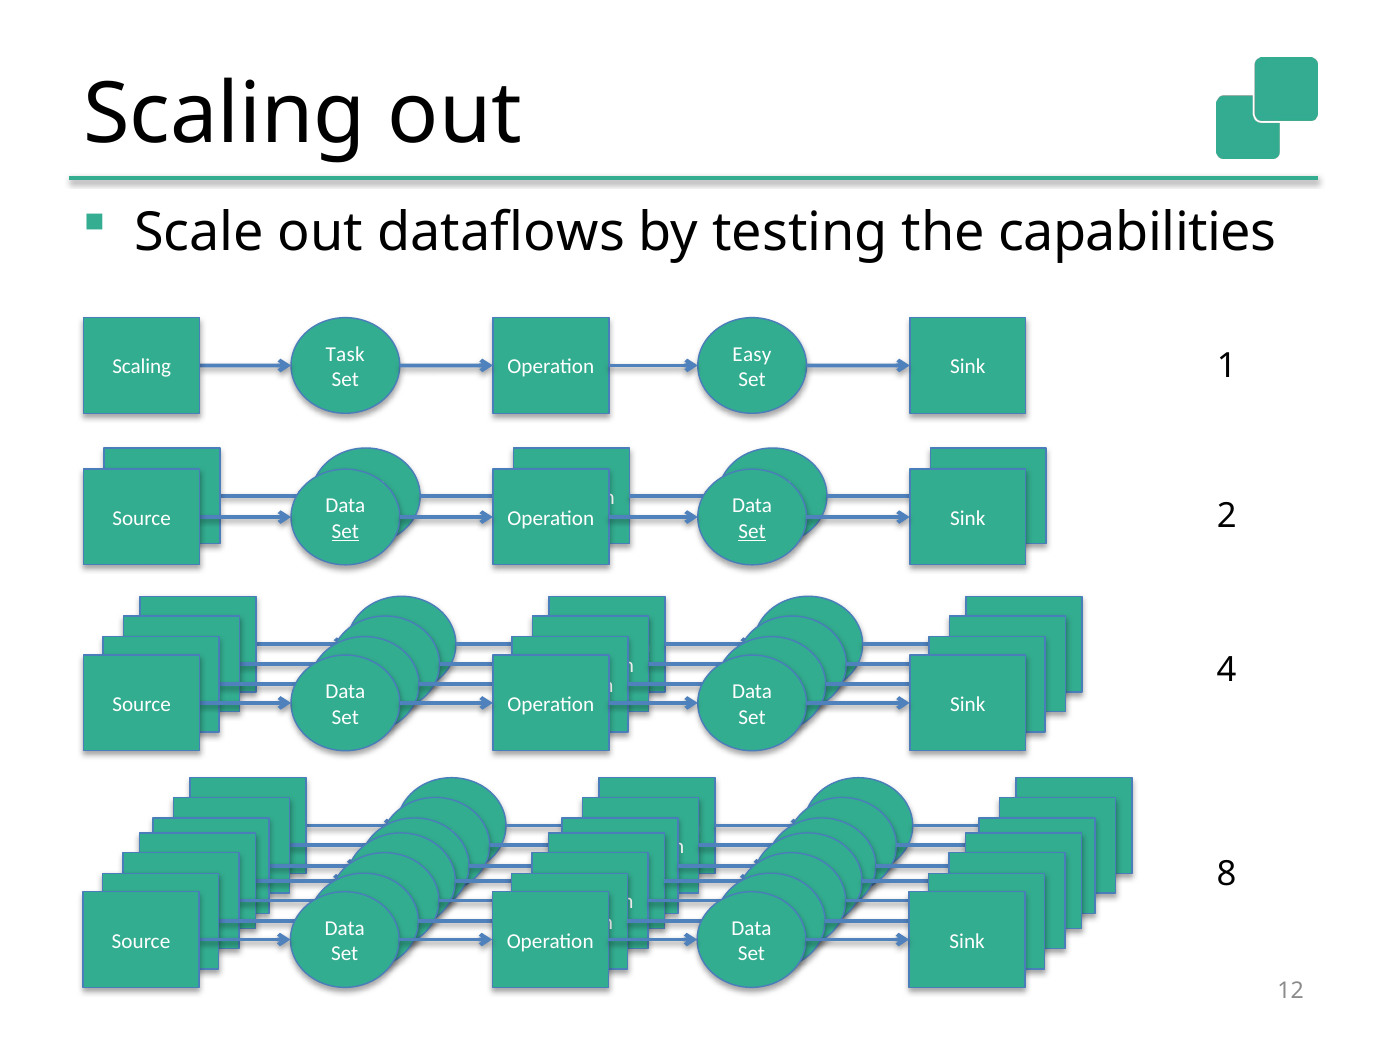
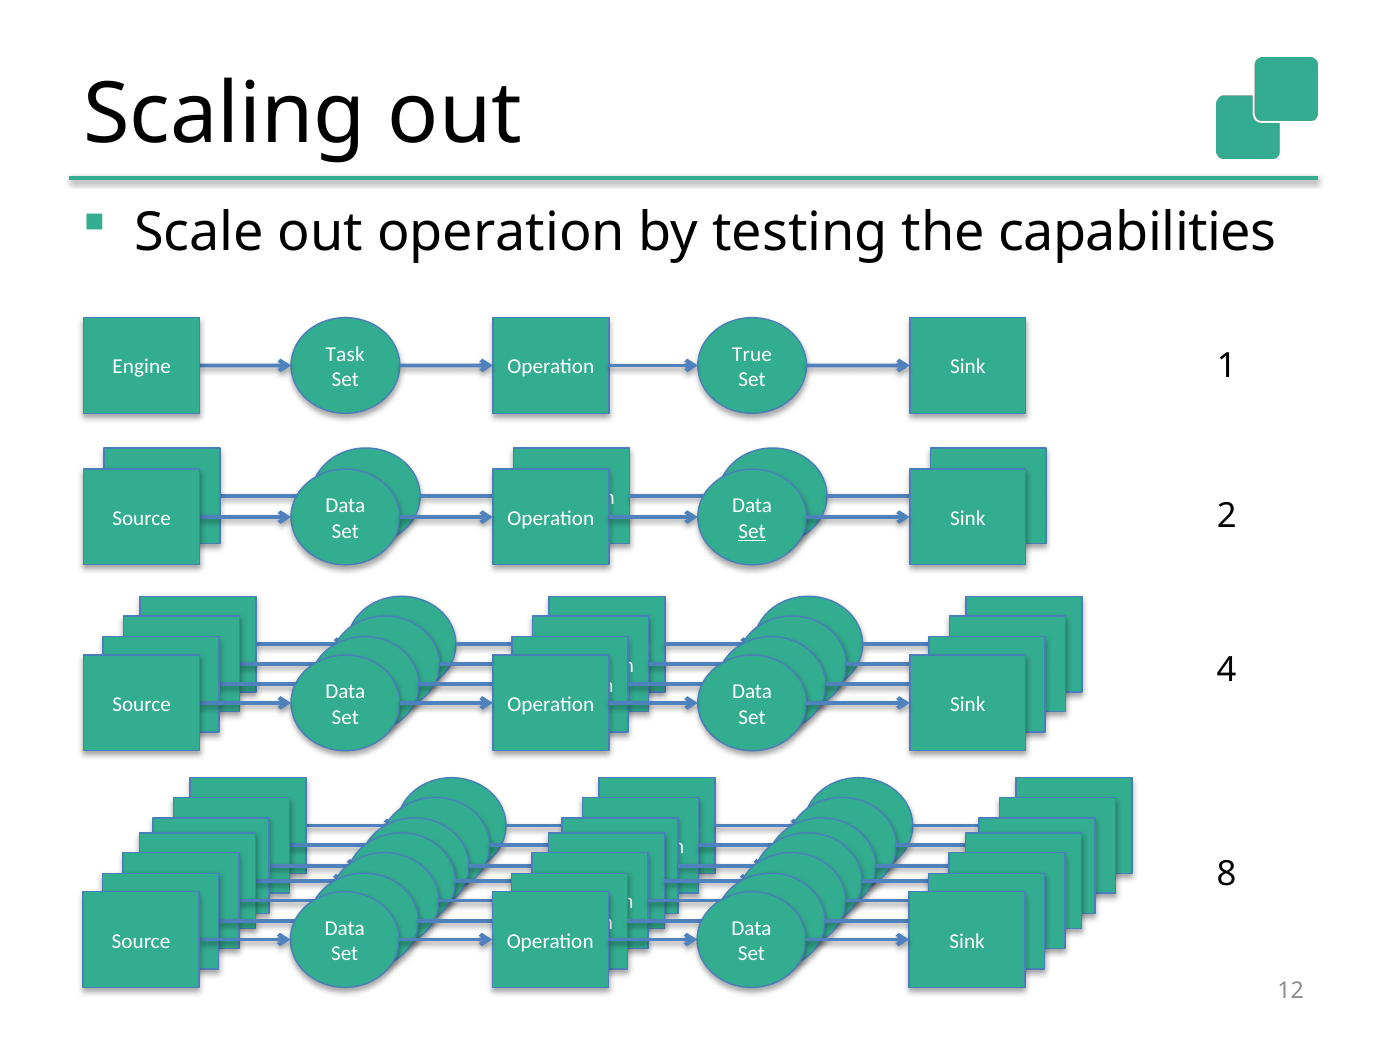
out dataflows: dataflows -> operation (501, 233)
Easy: Easy -> True (752, 354)
Scaling: Scaling -> Engine (142, 367)
Set underline: present -> none (345, 531)
